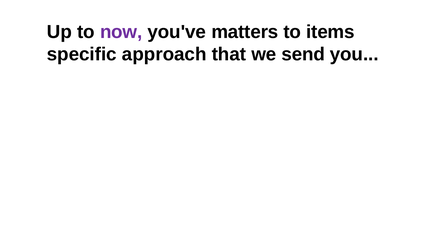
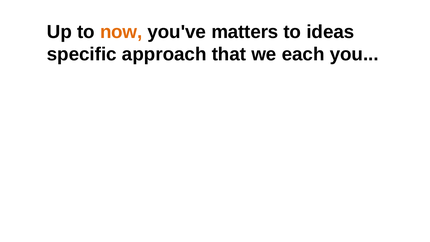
now colour: purple -> orange (121, 32)
items: items -> ideas (330, 32)
send: send -> each (303, 54)
